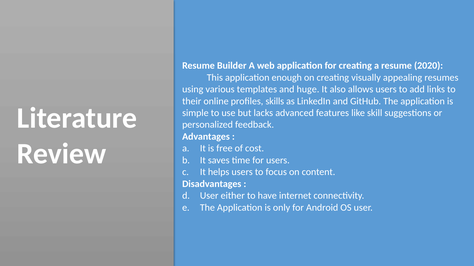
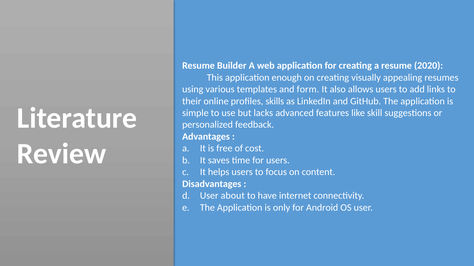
huge: huge -> form (308, 89)
either: either -> about (233, 196)
